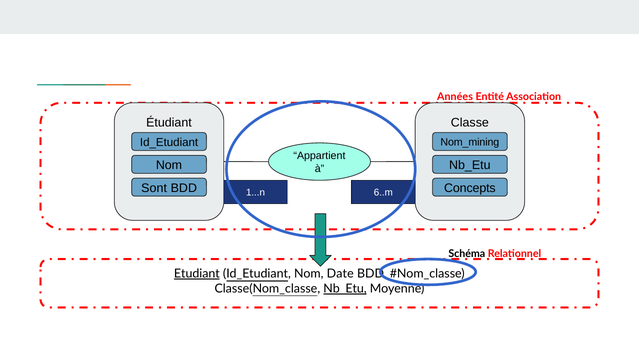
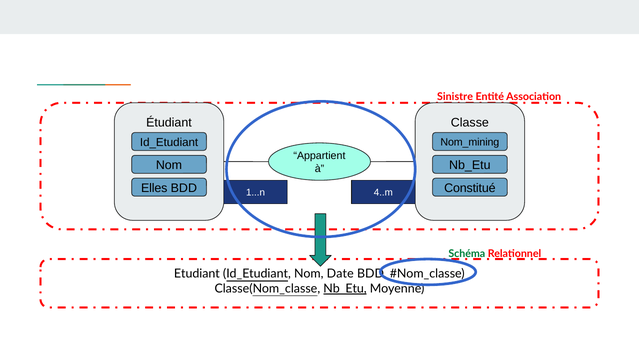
Années: Années -> Sinistre (455, 97)
Sont: Sont -> Elles (154, 188)
Concepts: Concepts -> Constitué (470, 188)
6..m: 6..m -> 4..m (383, 193)
Schéma colour: black -> green (467, 254)
Etudiant underline: present -> none (197, 274)
